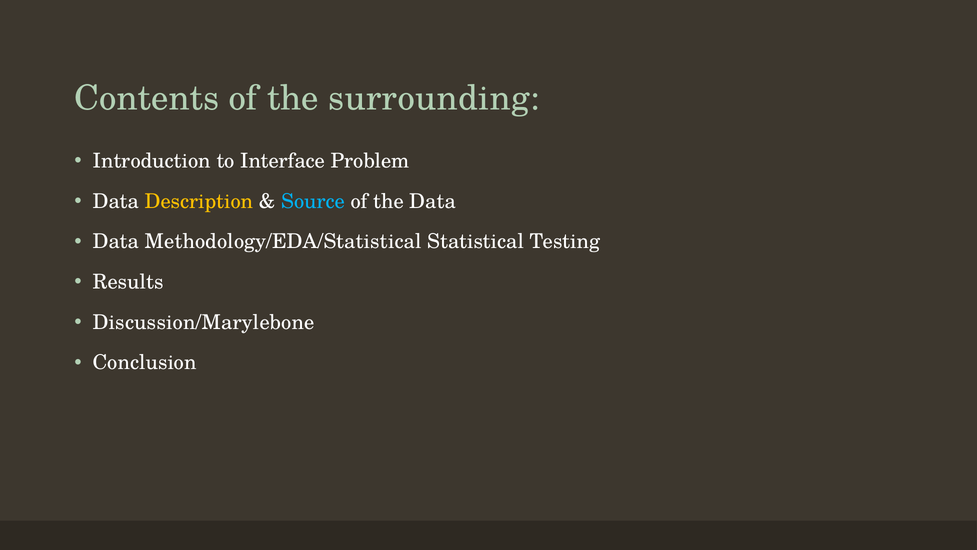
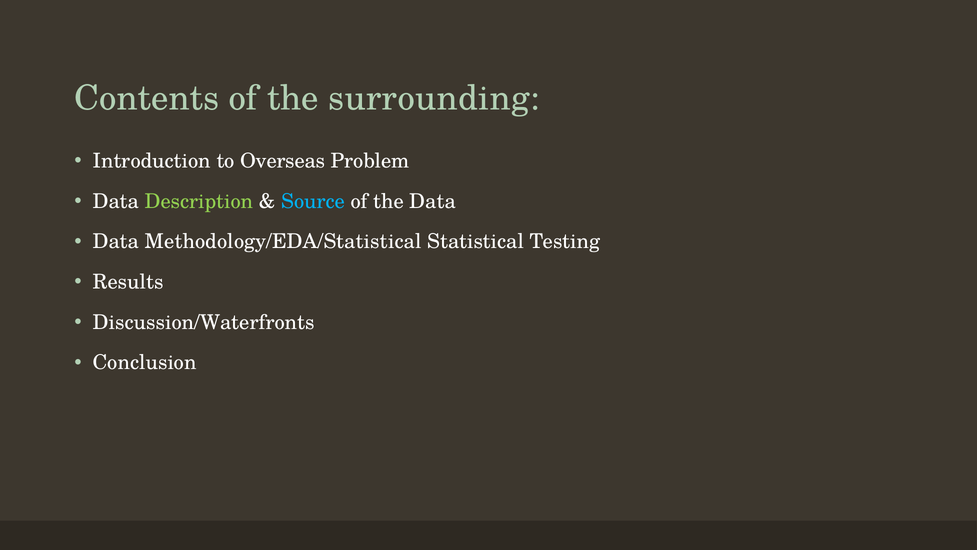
Interface: Interface -> Overseas (283, 161)
Description colour: yellow -> light green (199, 201)
Discussion/Marylebone: Discussion/Marylebone -> Discussion/Waterfronts (204, 322)
